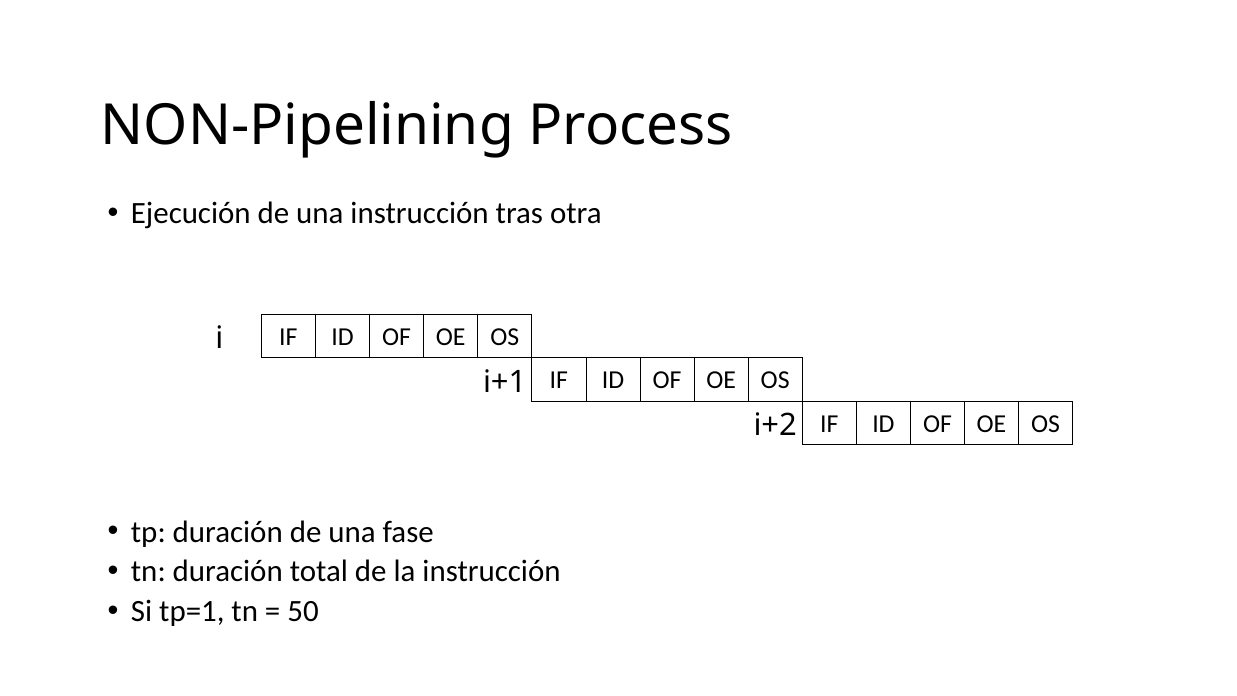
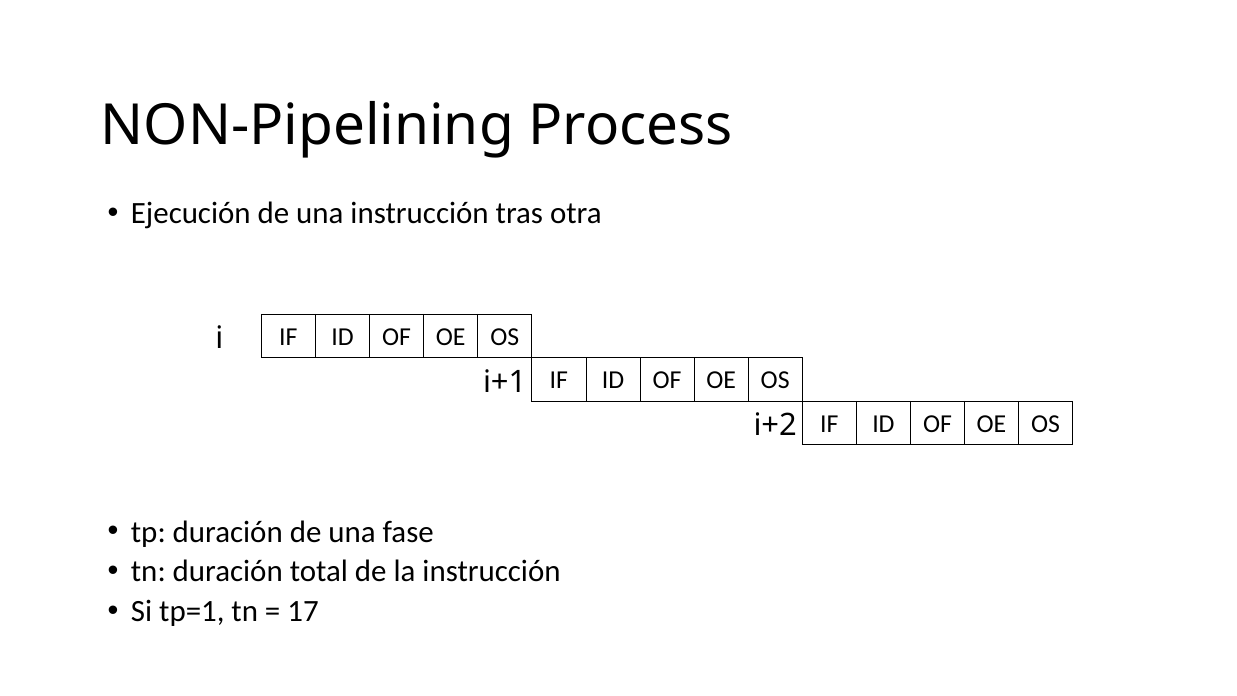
50: 50 -> 17 (303, 611)
